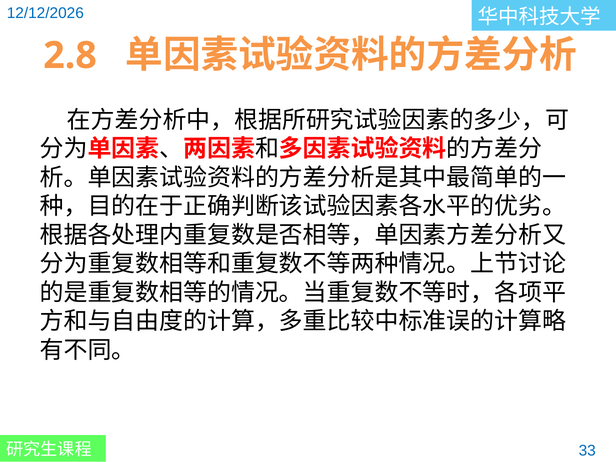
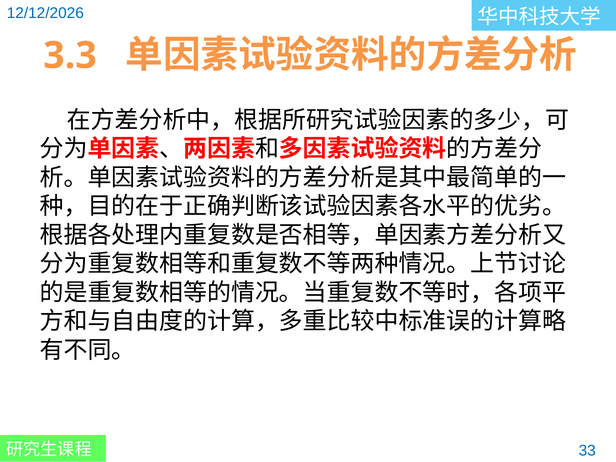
2.8: 2.8 -> 3.3 (70, 56)
